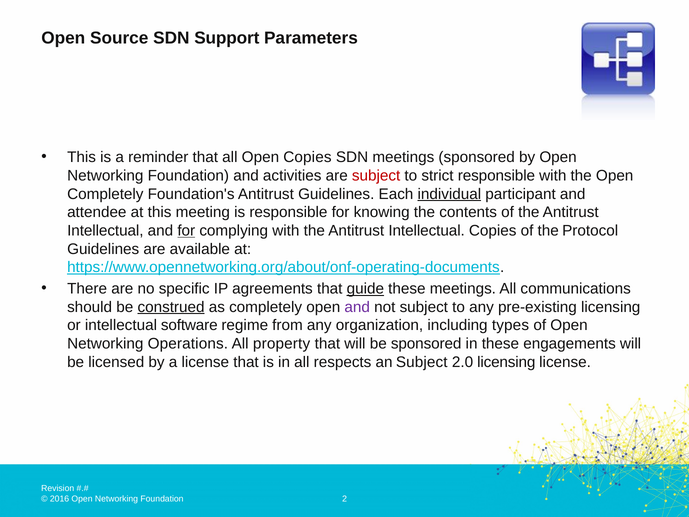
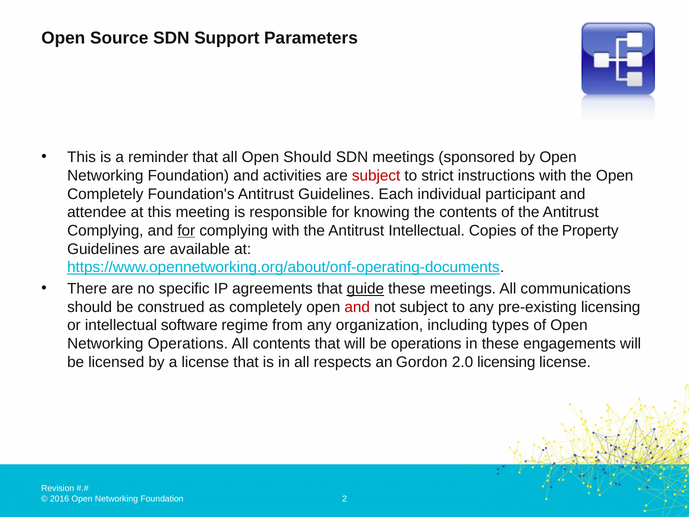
Open Copies: Copies -> Should (307, 157)
strict responsible: responsible -> instructions (496, 176)
individual underline: present -> none (449, 194)
Intellectual: Intellectual -> Complying (105, 231)
Protocol: Protocol -> Property (590, 231)
construed underline: present -> none (171, 307)
and colour: purple -> red (357, 307)
All property: property -> contents (282, 344)
be sponsored: sponsored -> operations (426, 344)
an Subject: Subject -> Gordon (422, 362)
